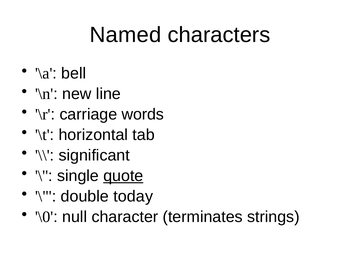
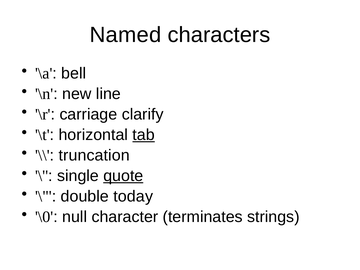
words: words -> clarify (143, 114)
tab underline: none -> present (144, 135)
significant: significant -> truncation (94, 155)
